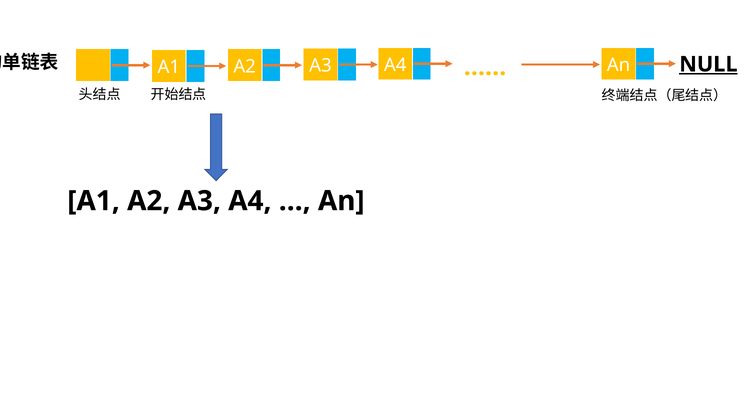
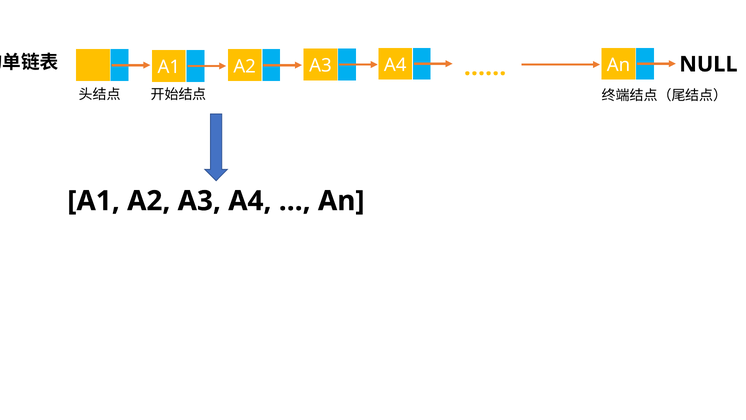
NULL underline: present -> none (708, 64)
